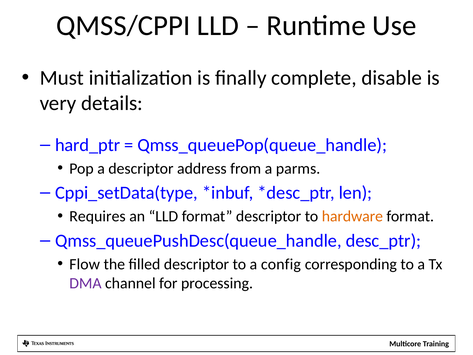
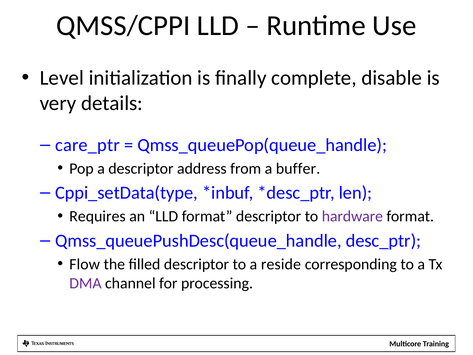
Must: Must -> Level (62, 78)
hard_ptr: hard_ptr -> care_ptr (87, 145)
parms: parms -> buffer (298, 168)
hardware colour: orange -> purple (352, 216)
config: config -> reside (281, 264)
